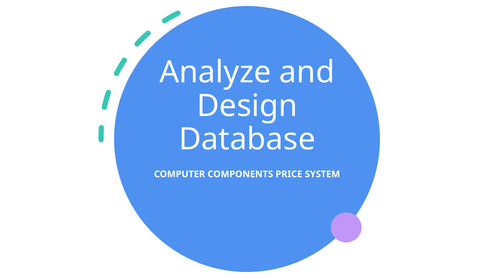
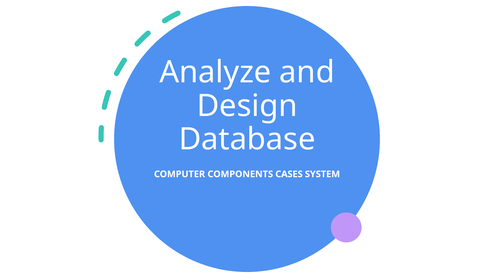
PRICE: PRICE -> CASES (289, 174)
